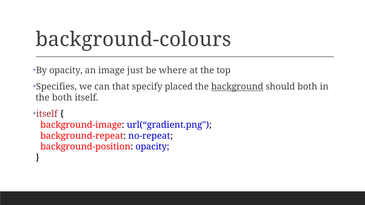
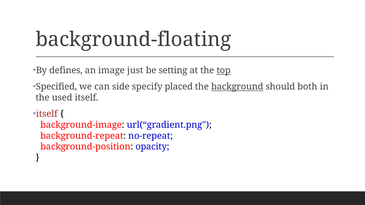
background-colours: background-colours -> background-floating (133, 40)
By opacity: opacity -> defines (66, 71)
where: where -> setting (173, 71)
top underline: none -> present (224, 71)
Specifies: Specifies -> Specified (56, 87)
that: that -> side (121, 87)
the both: both -> used (62, 98)
